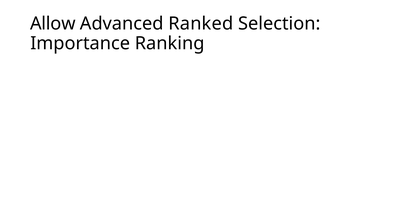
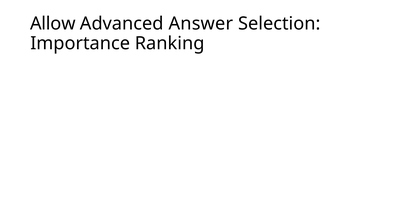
Ranked: Ranked -> Answer (201, 24)
